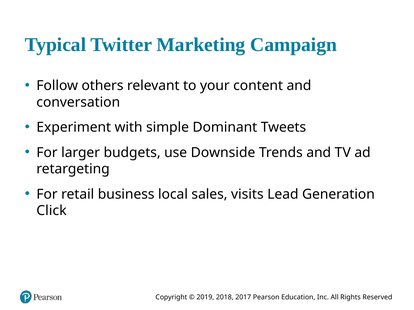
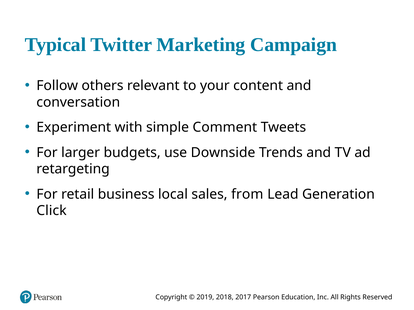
Dominant: Dominant -> Comment (225, 128)
visits: visits -> from (247, 195)
